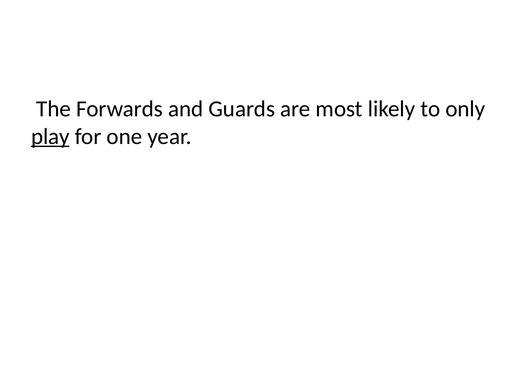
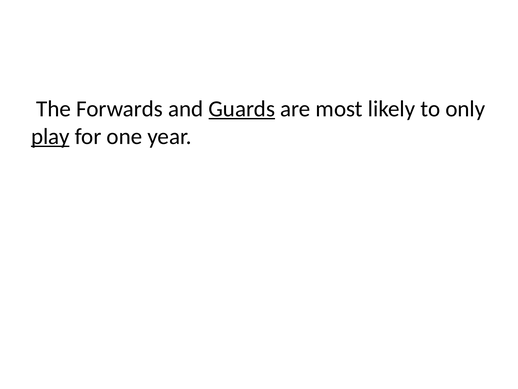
Guards underline: none -> present (242, 109)
